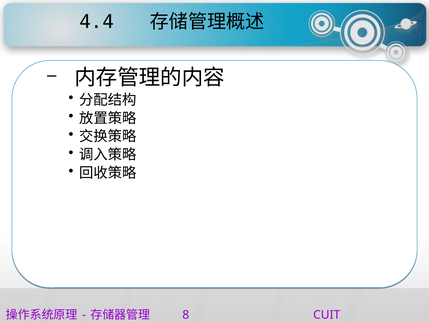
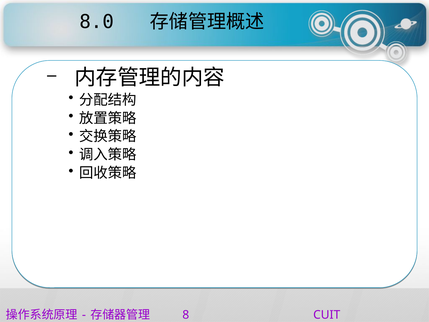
4.4: 4.4 -> 8.0 (97, 22)
